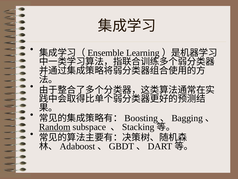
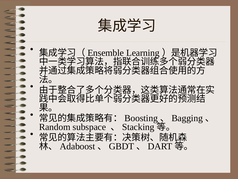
Random underline: present -> none (55, 127)
